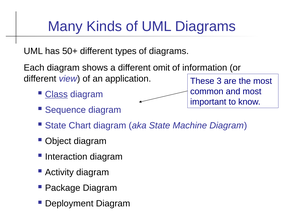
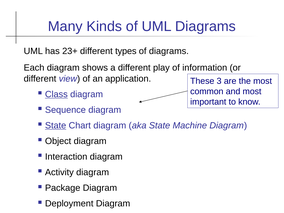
50+: 50+ -> 23+ (70, 51)
omit: omit -> play (161, 68)
State underline: none -> present (56, 126)
